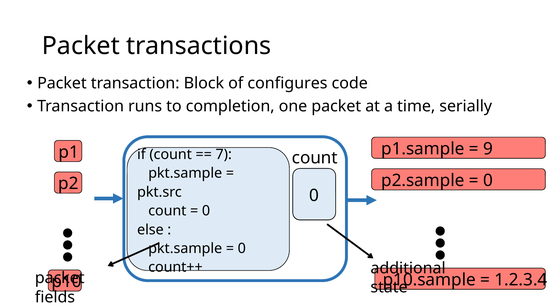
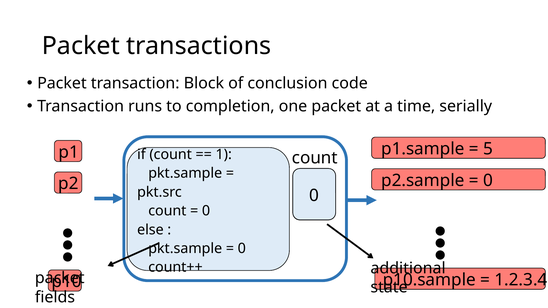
configures: configures -> conclusion (287, 83)
9: 9 -> 5 (488, 149)
7: 7 -> 1 (224, 155)
